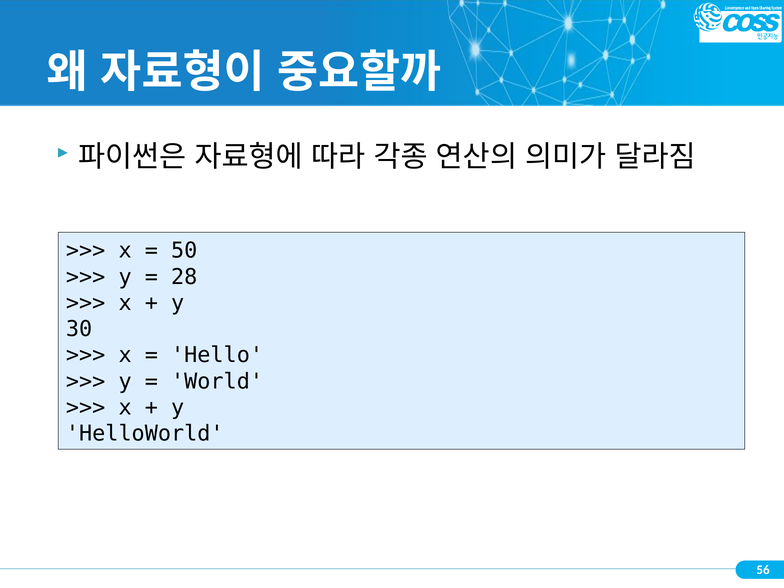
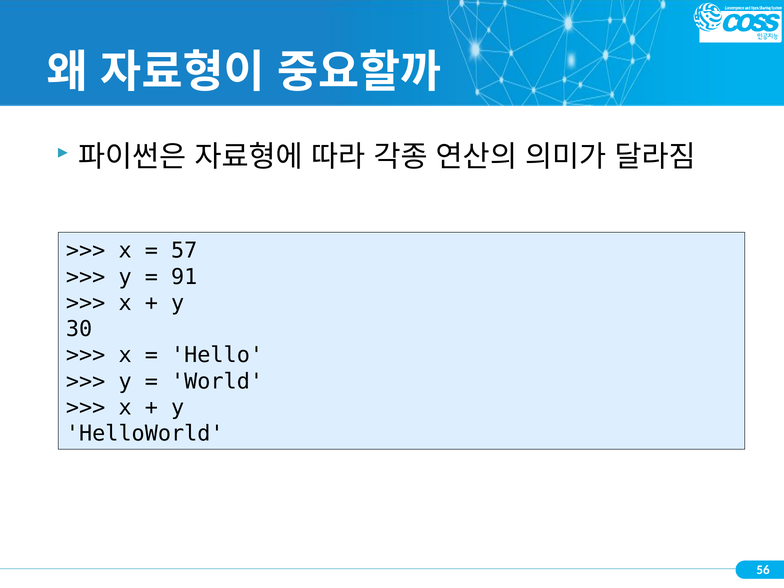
50: 50 -> 57 (184, 251)
28: 28 -> 91 (184, 277)
